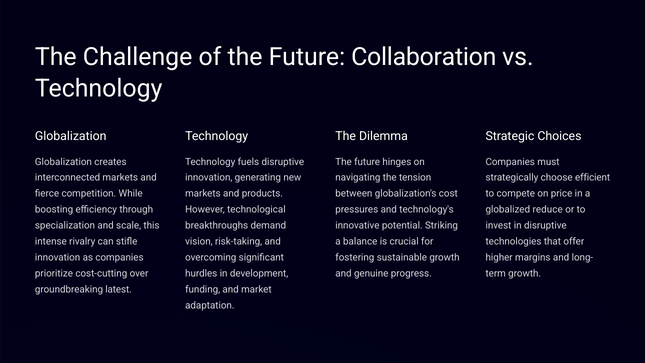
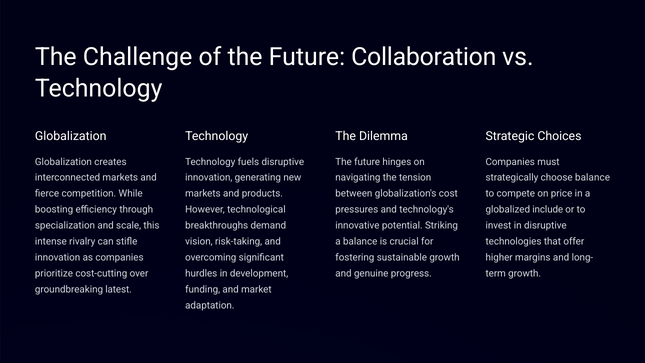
choose efficient: efficient -> balance (593, 178)
reduce: reduce -> include (548, 210)
